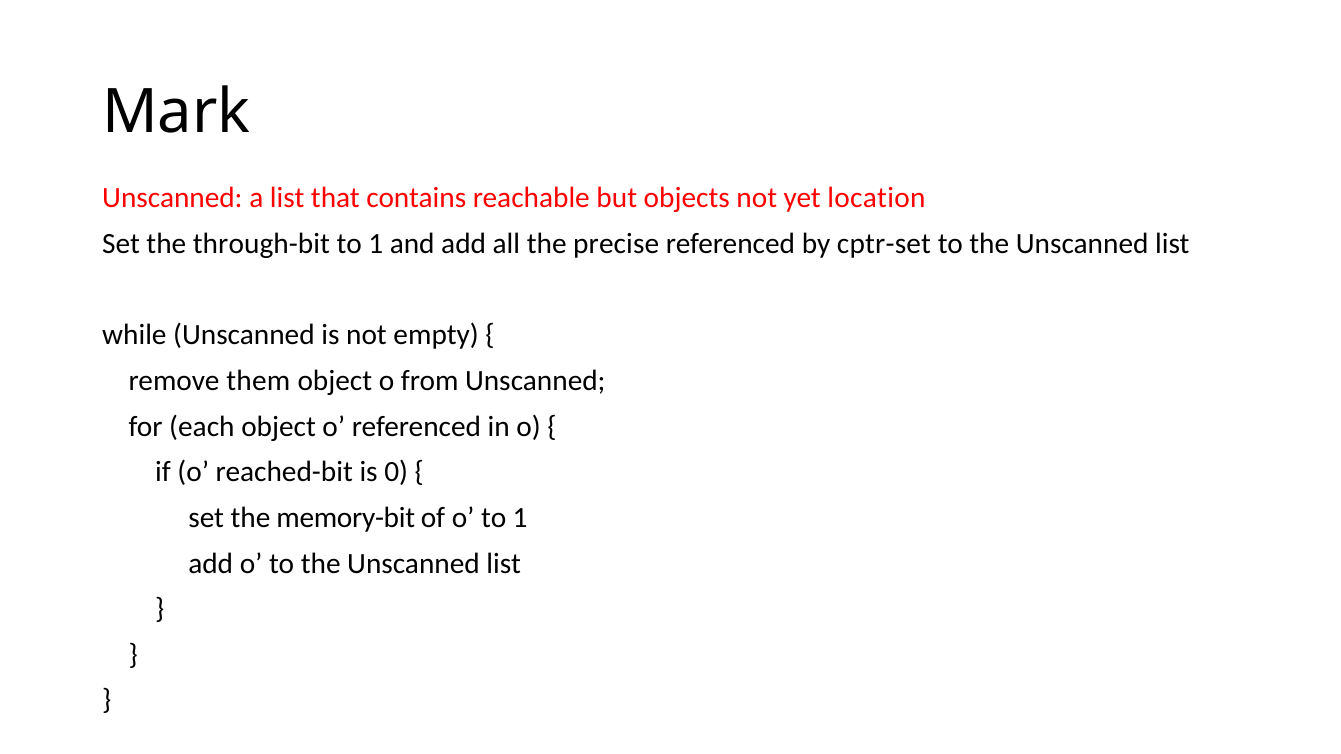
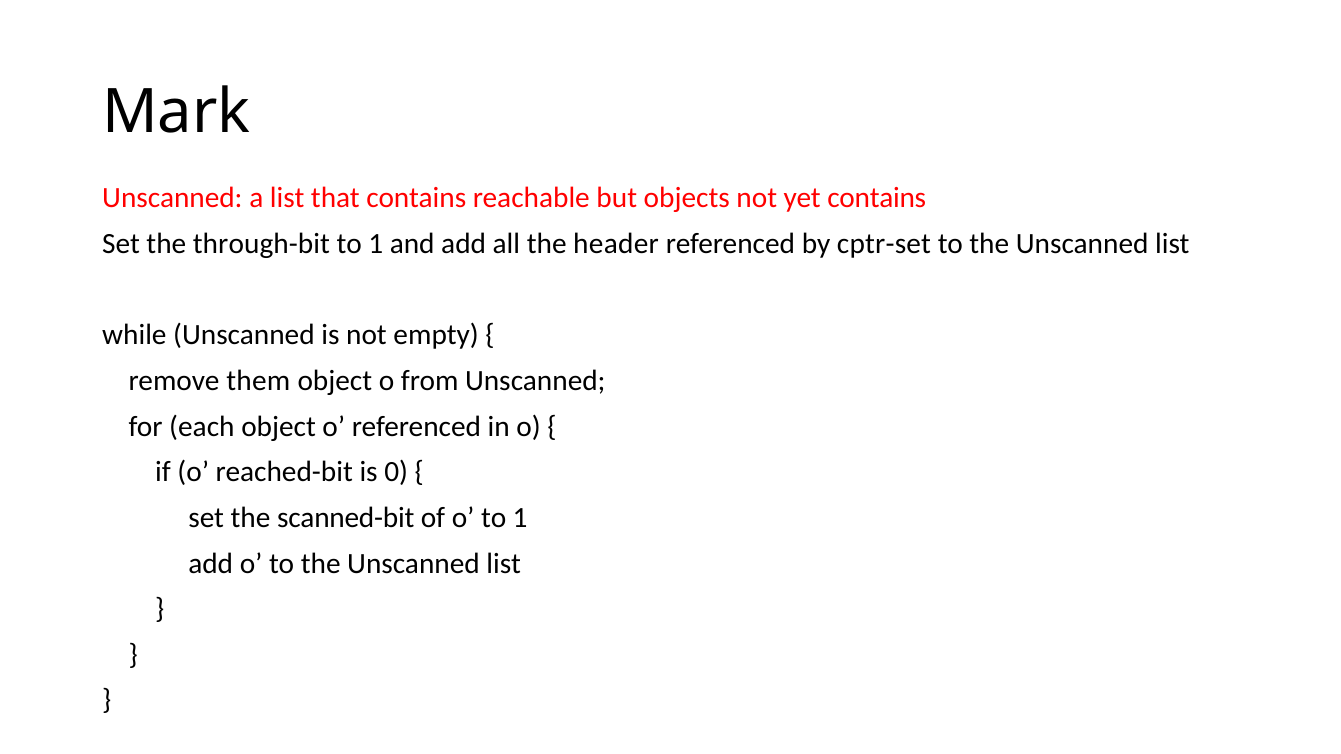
yet location: location -> contains (877, 198)
precise: precise -> header (616, 244)
memory-bit: memory-bit -> scanned-bit (346, 518)
